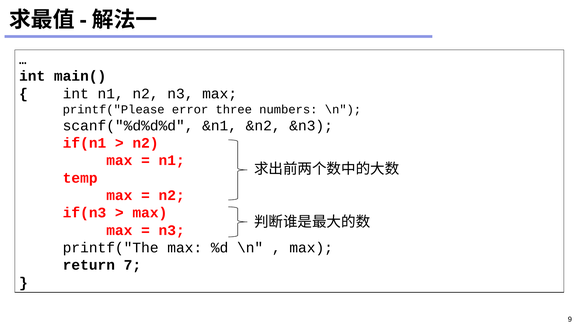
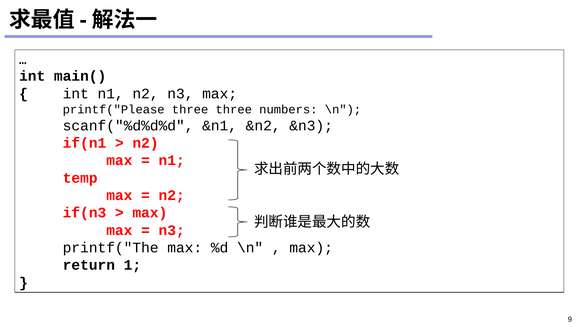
printf("Please error: error -> three (190, 109)
7: 7 -> 1 (132, 265)
